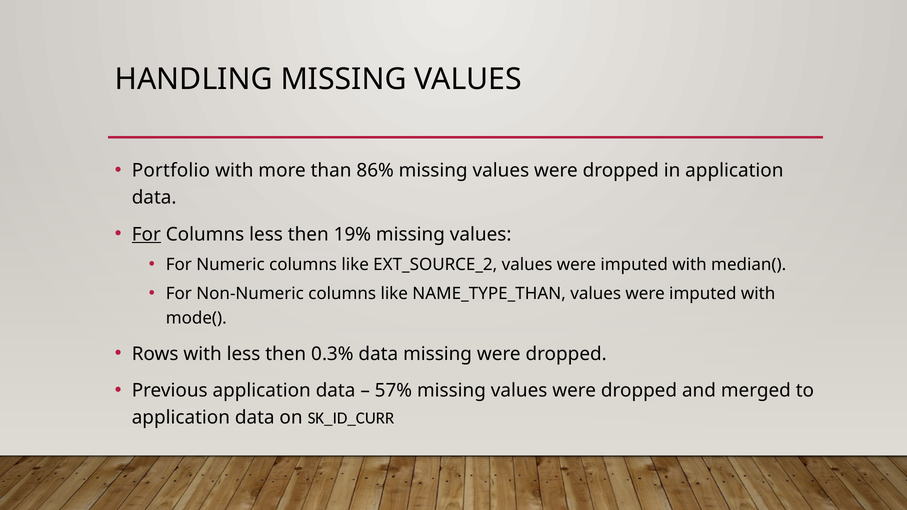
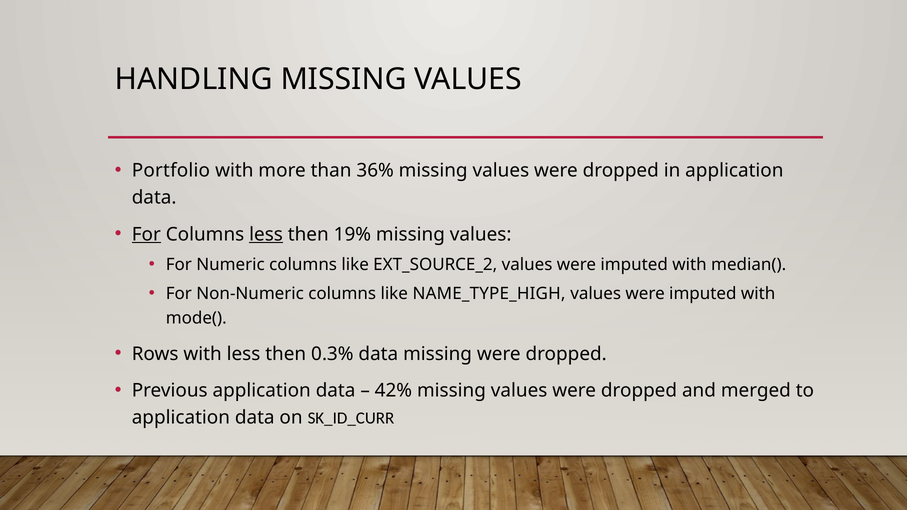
86%: 86% -> 36% (375, 171)
less underline: none -> present (266, 234)
NAME_TYPE_THAN: NAME_TYPE_THAN -> NAME_TYPE_HIGH (489, 294)
57%: 57% -> 42% (393, 391)
